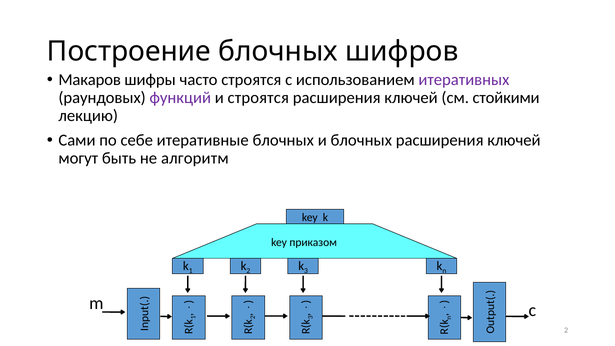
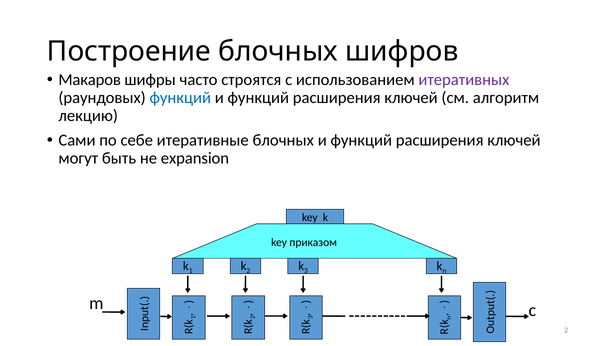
функций colour: purple -> blue (180, 98)
строятся: строятся -> функций (258, 98)
стойкими: стойкими -> алгоритм (506, 98)
блочных: блочных -> функций (361, 140)
алгоритм: алгоритм -> expansion (195, 158)
